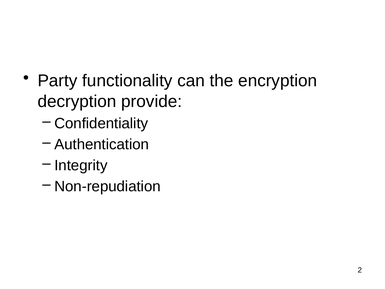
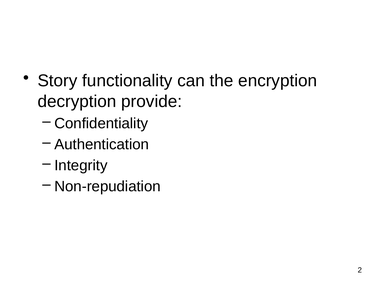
Party: Party -> Story (57, 81)
